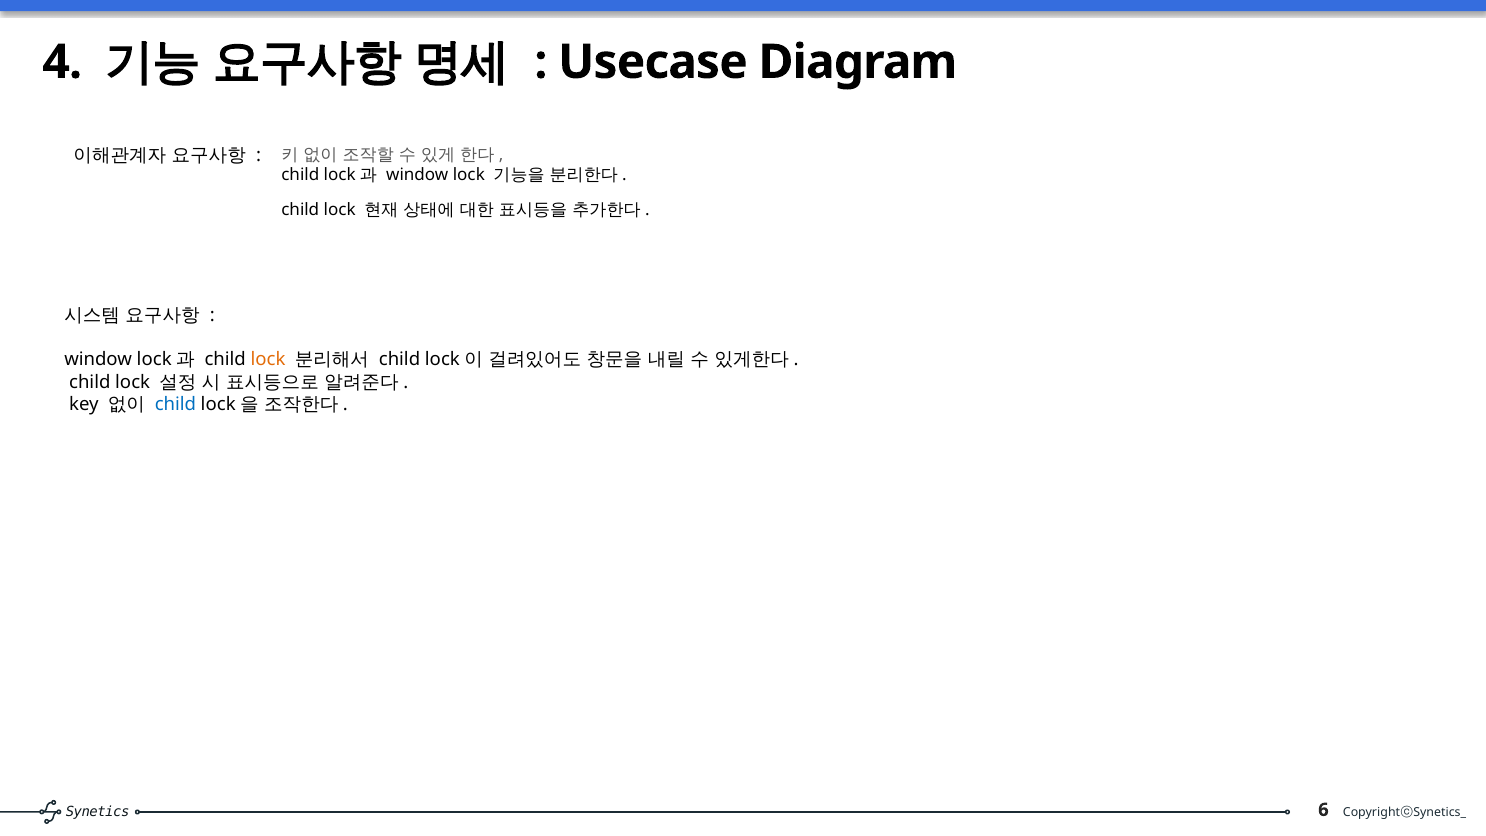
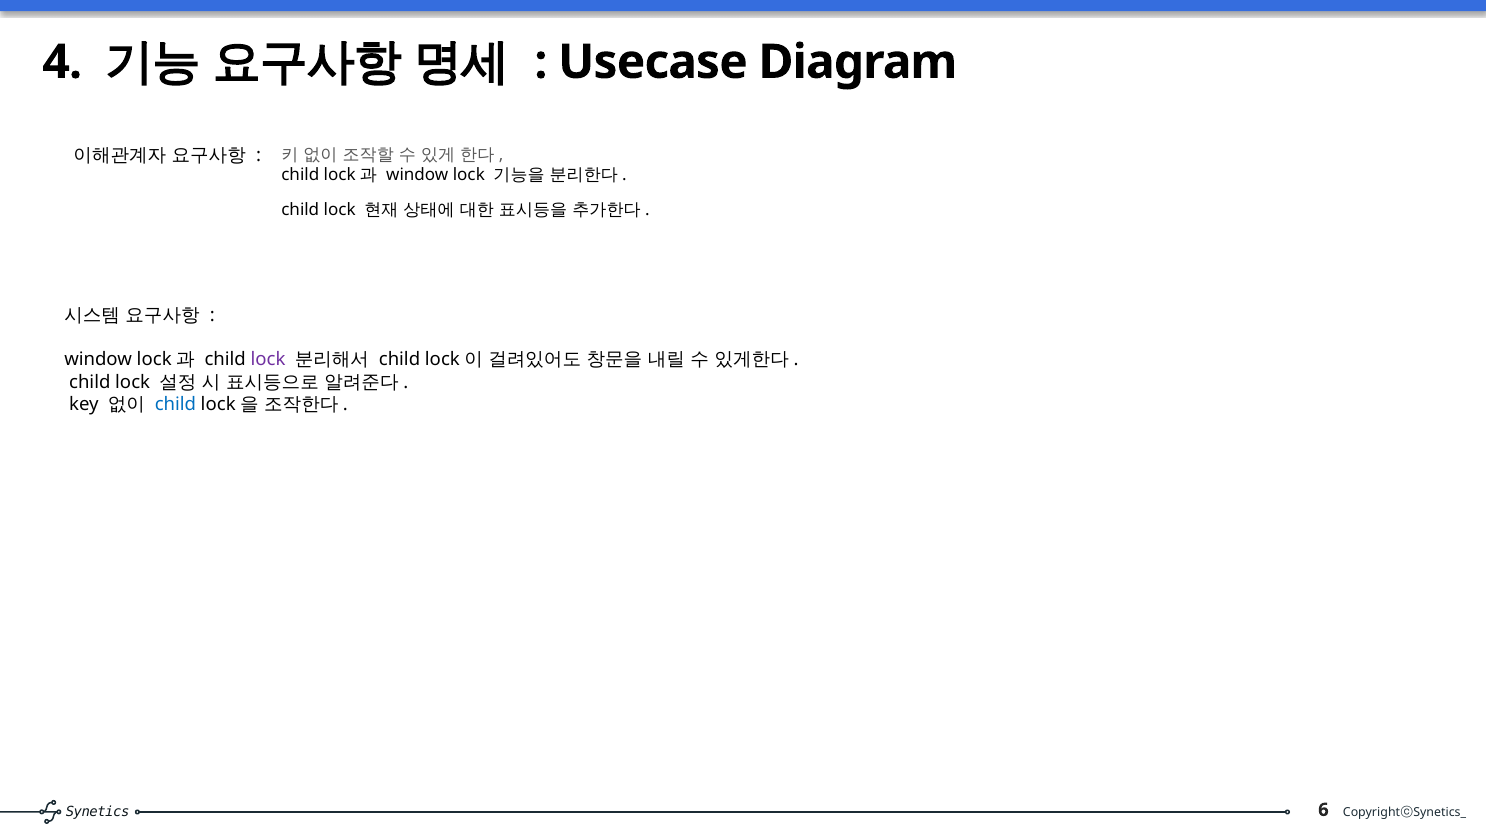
lock colour: orange -> purple (268, 360)
